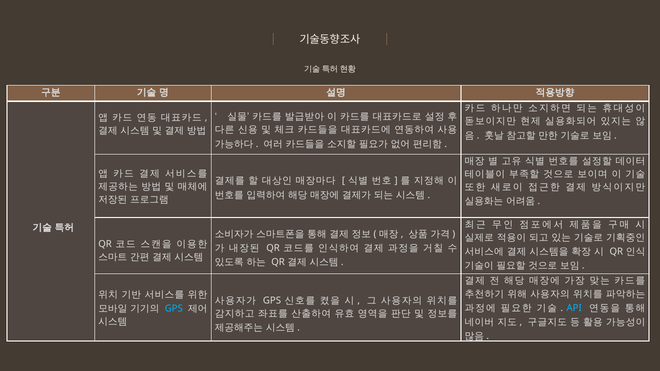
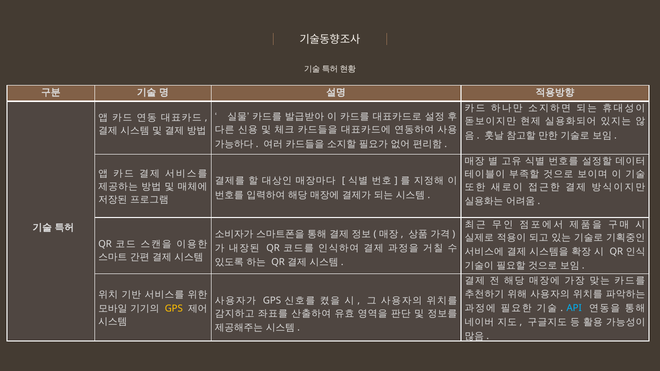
GPS colour: light blue -> yellow (174, 309)
